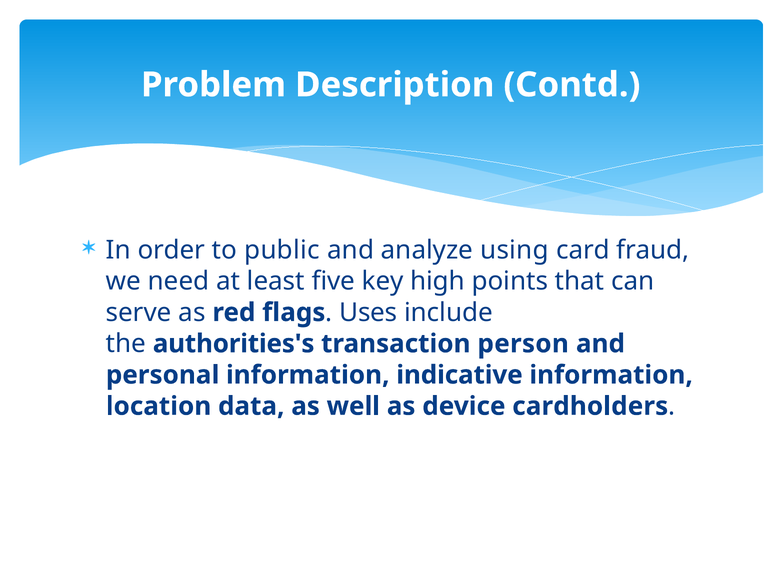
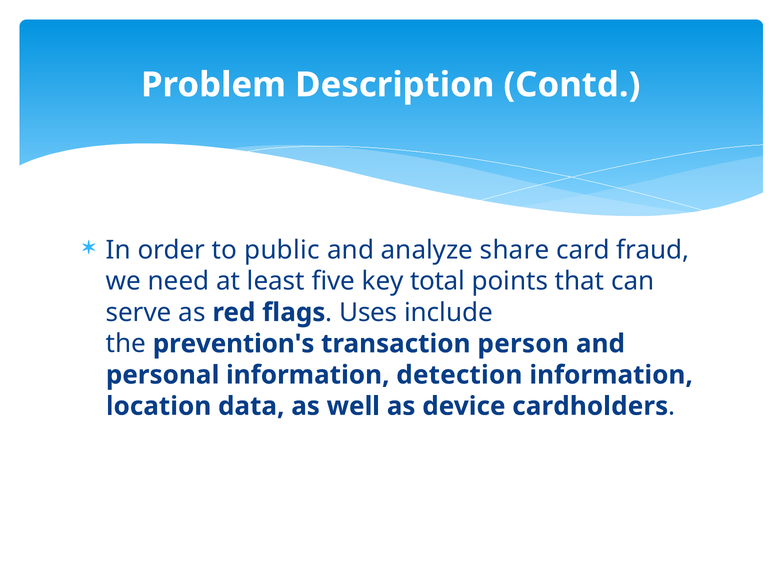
using: using -> share (515, 250)
high: high -> total (438, 281)
authorities's: authorities's -> prevention's (234, 344)
indicative: indicative -> detection (459, 375)
